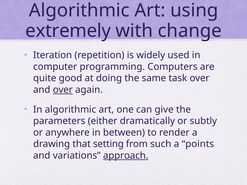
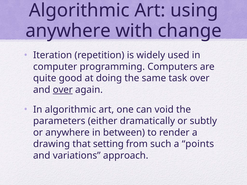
extremely: extremely -> anywhere (68, 31)
give: give -> void (164, 110)
approach underline: present -> none (126, 156)
